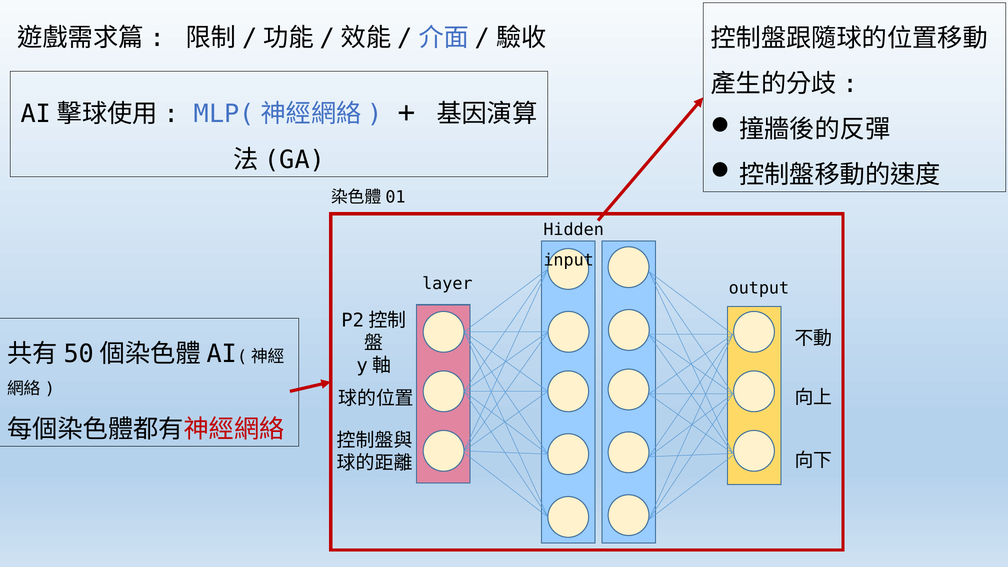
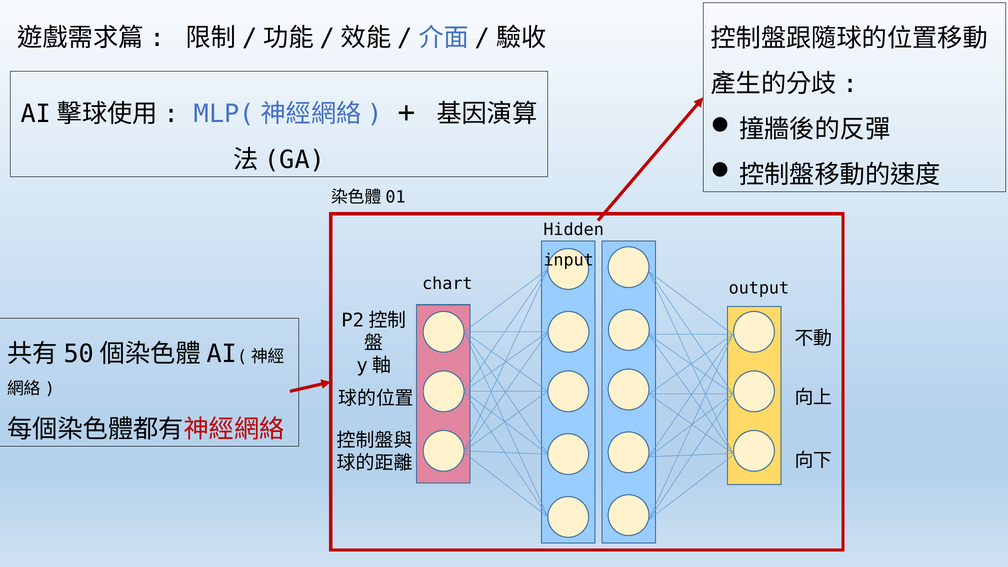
layer: layer -> chart (447, 284)
